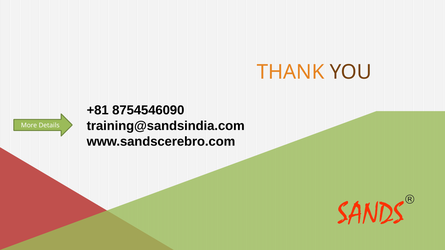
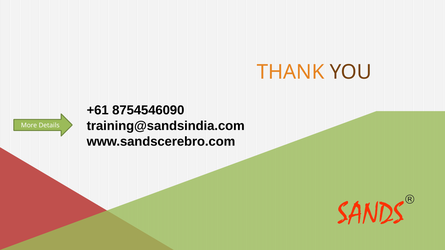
+81: +81 -> +61 (98, 110)
